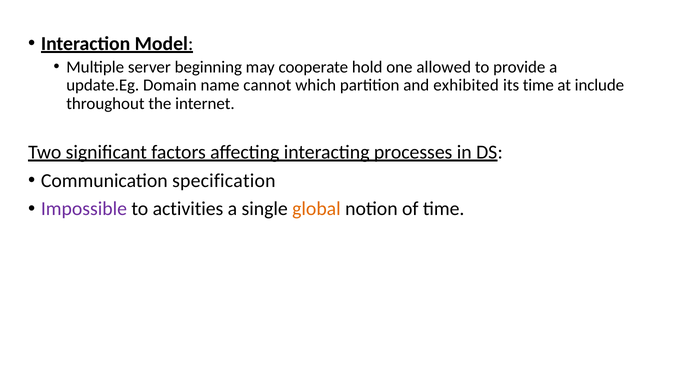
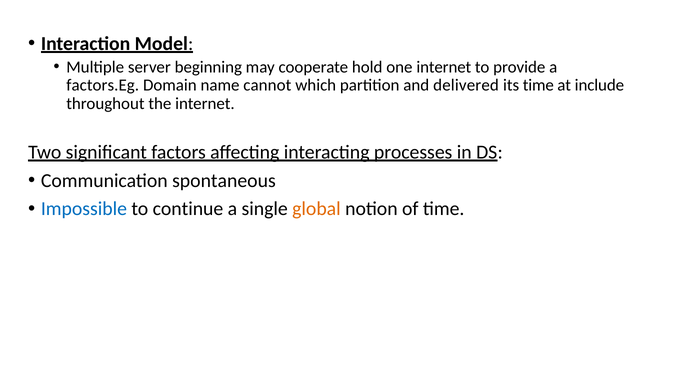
one allowed: allowed -> internet (444, 67)
update.Eg: update.Eg -> factors.Eg (103, 85)
exhibited: exhibited -> delivered (466, 85)
specification: specification -> spontaneous (224, 180)
Impossible colour: purple -> blue (84, 209)
activities: activities -> continue (188, 209)
